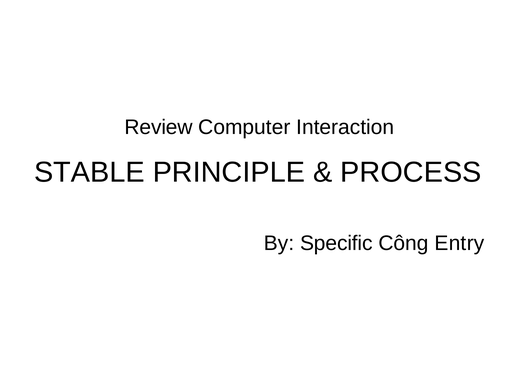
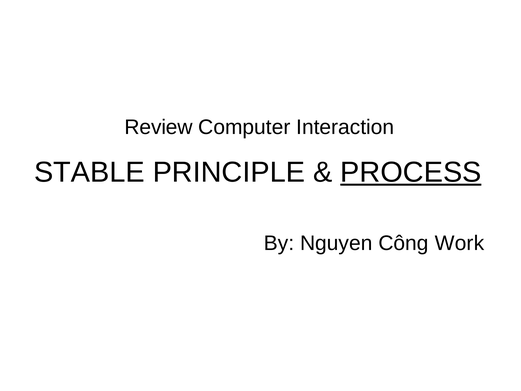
PROCESS underline: none -> present (411, 172)
Specific: Specific -> Nguyen (336, 243)
Entry: Entry -> Work (459, 243)
